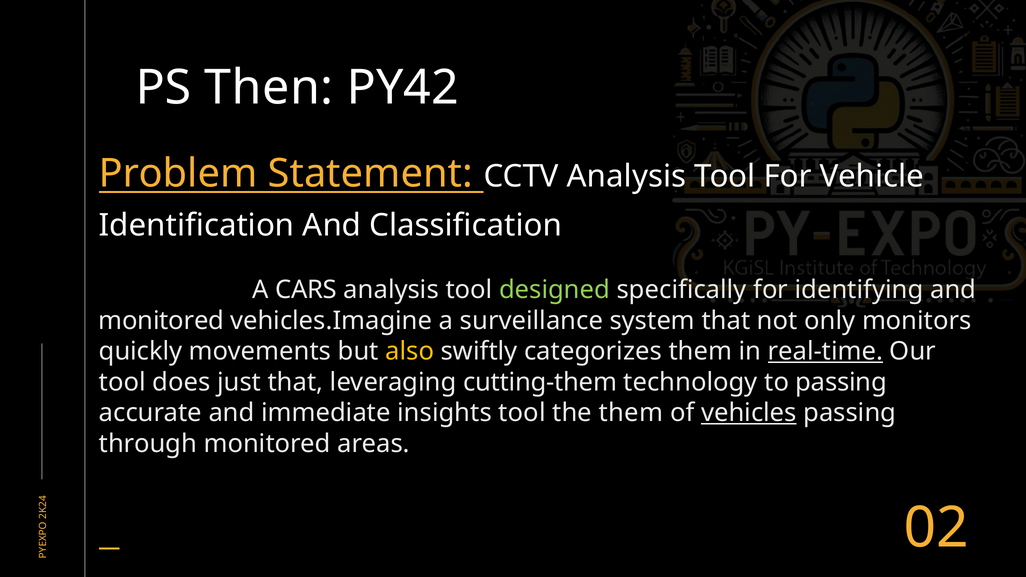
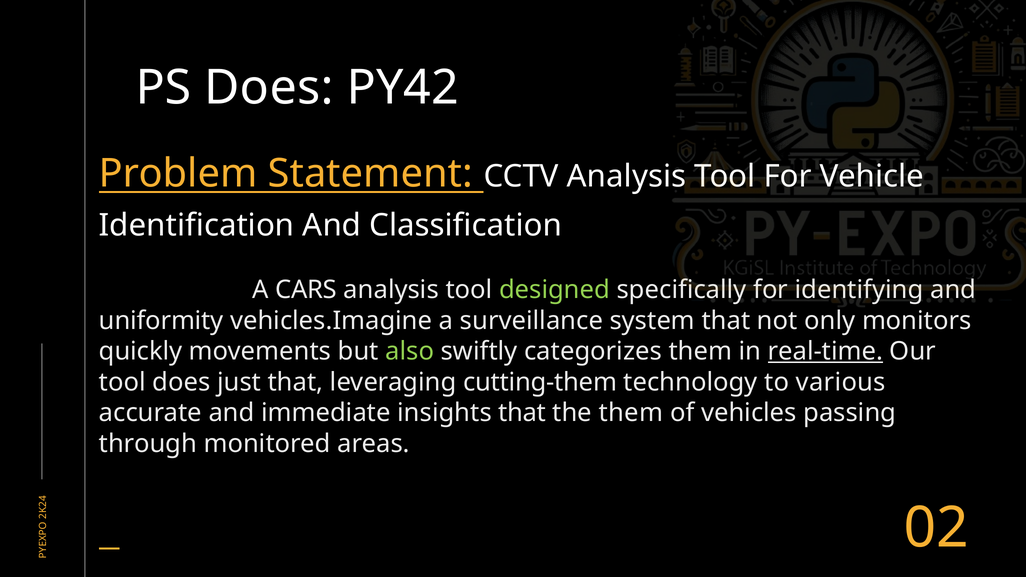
PS Then: Then -> Does (269, 88)
monitored: monitored -> uniformity (161, 321)
also colour: yellow -> light green (410, 351)
to passing: passing -> various (841, 382)
insights tool: tool -> that (522, 413)
vehicles underline: present -> none (749, 413)
